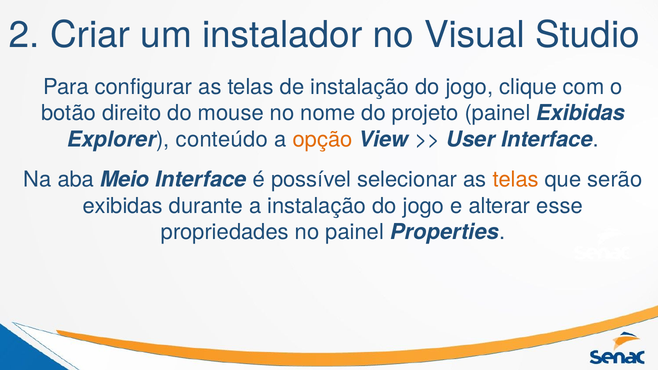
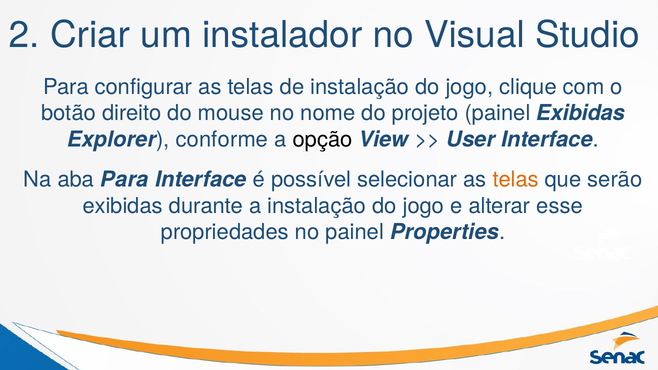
conteúdo: conteúdo -> conforme (222, 140)
opção colour: orange -> black (323, 140)
aba Meio: Meio -> Para (124, 180)
